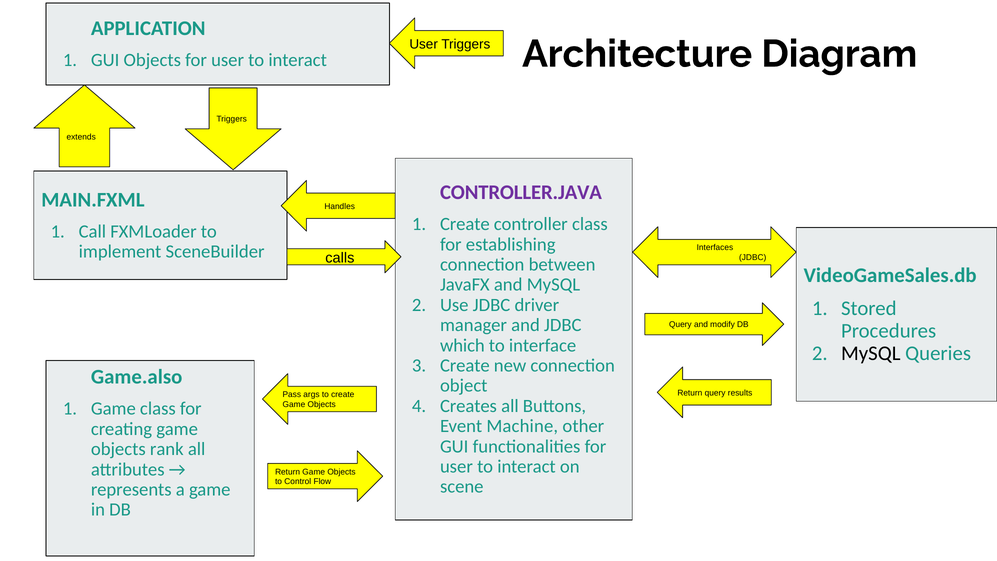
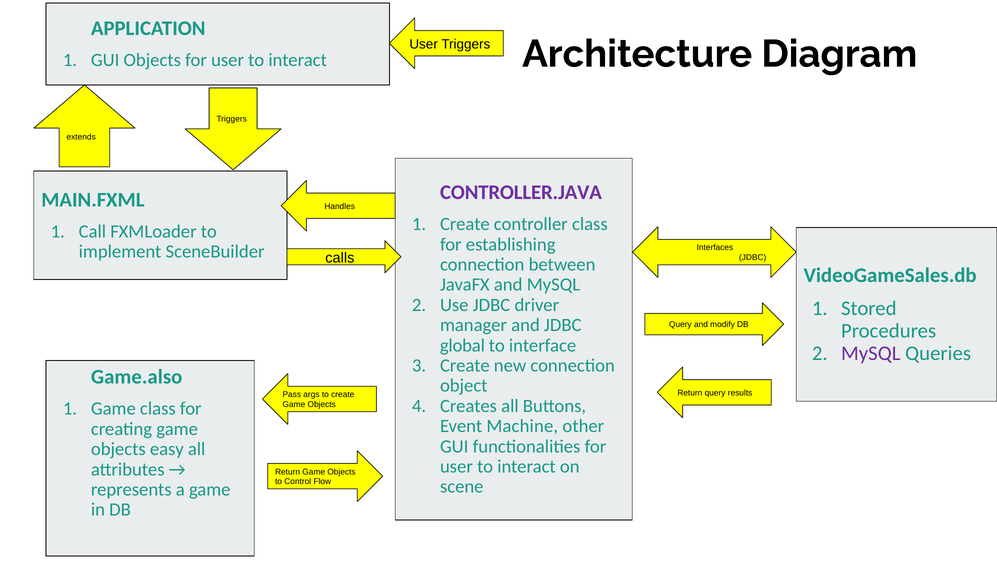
which: which -> global (462, 345)
MySQL colour: black -> purple (871, 353)
rank: rank -> easy (167, 449)
